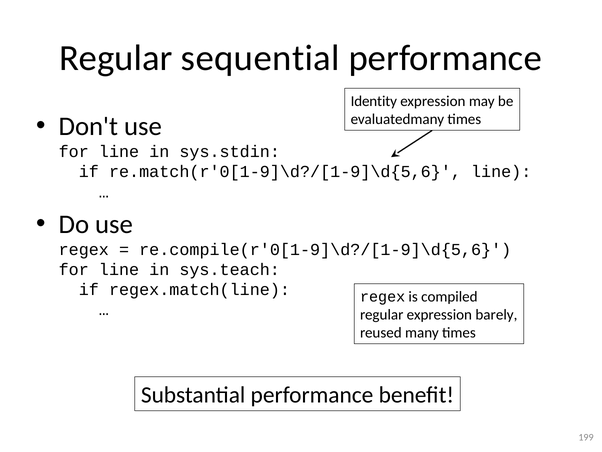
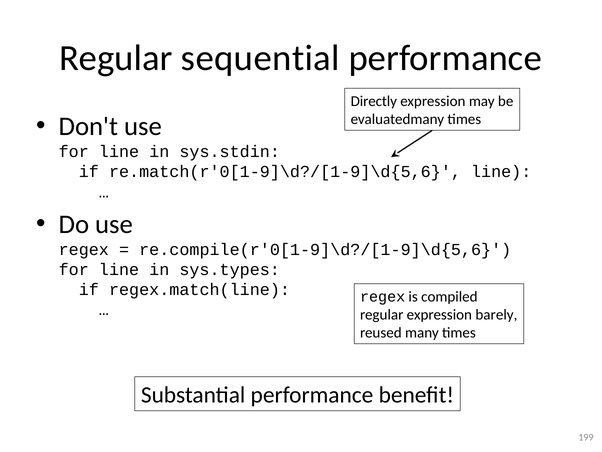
Identity: Identity -> Directly (374, 101)
sys.teach: sys.teach -> sys.types (230, 269)
